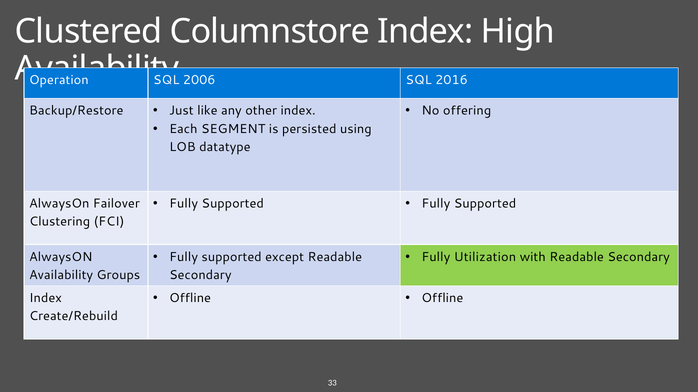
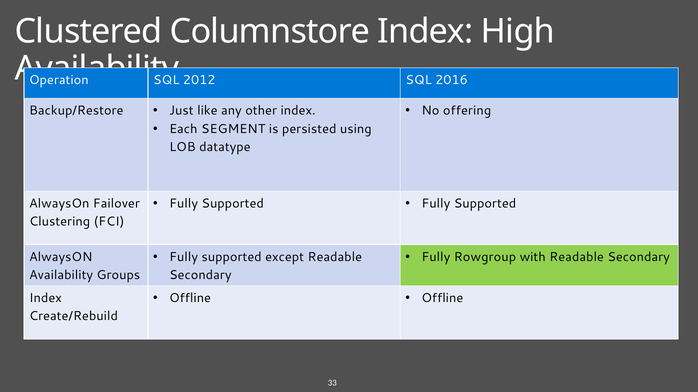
2006: 2006 -> 2012 (199, 80)
Utilization: Utilization -> Rowgroup (485, 257)
